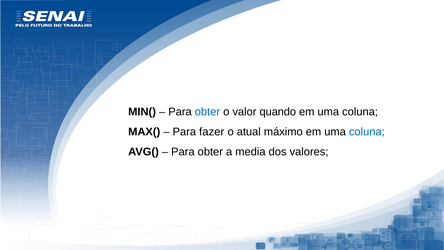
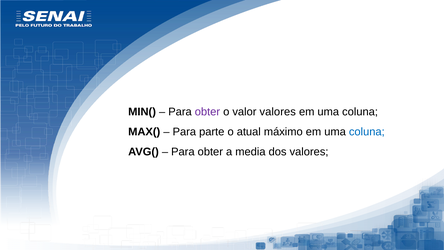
obter colour: blue -> purple (207, 112)
valor quando: quando -> valores (278, 112)
fazer: fazer -> parte (212, 132)
